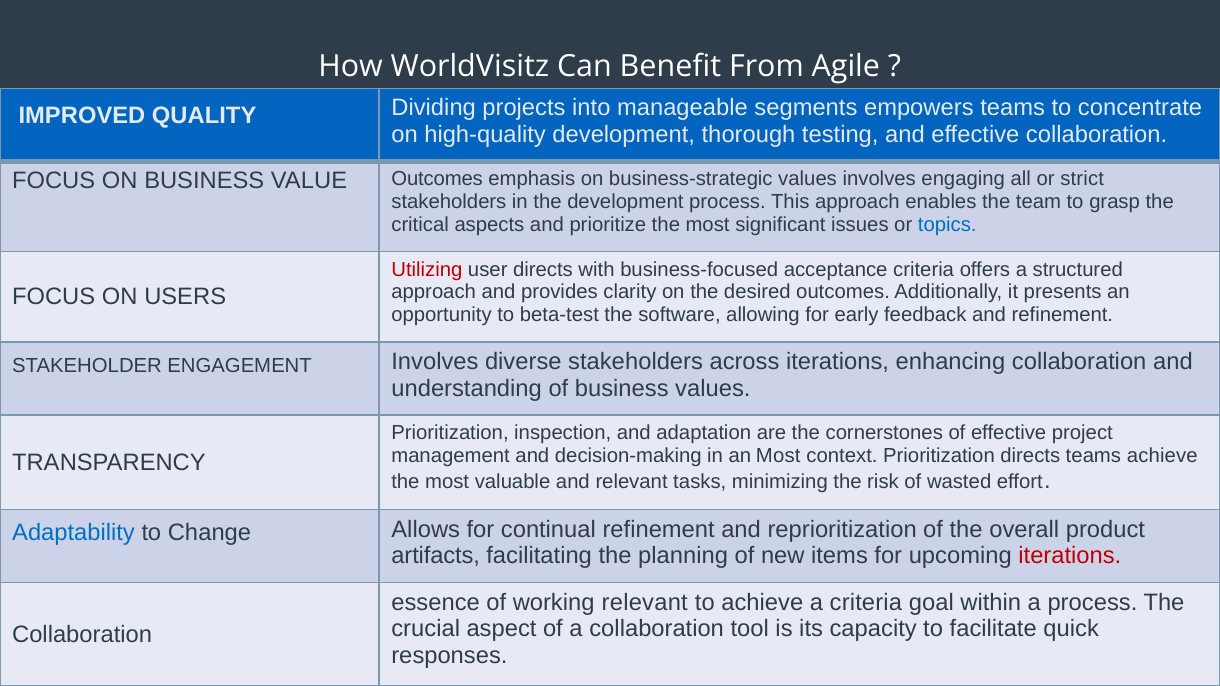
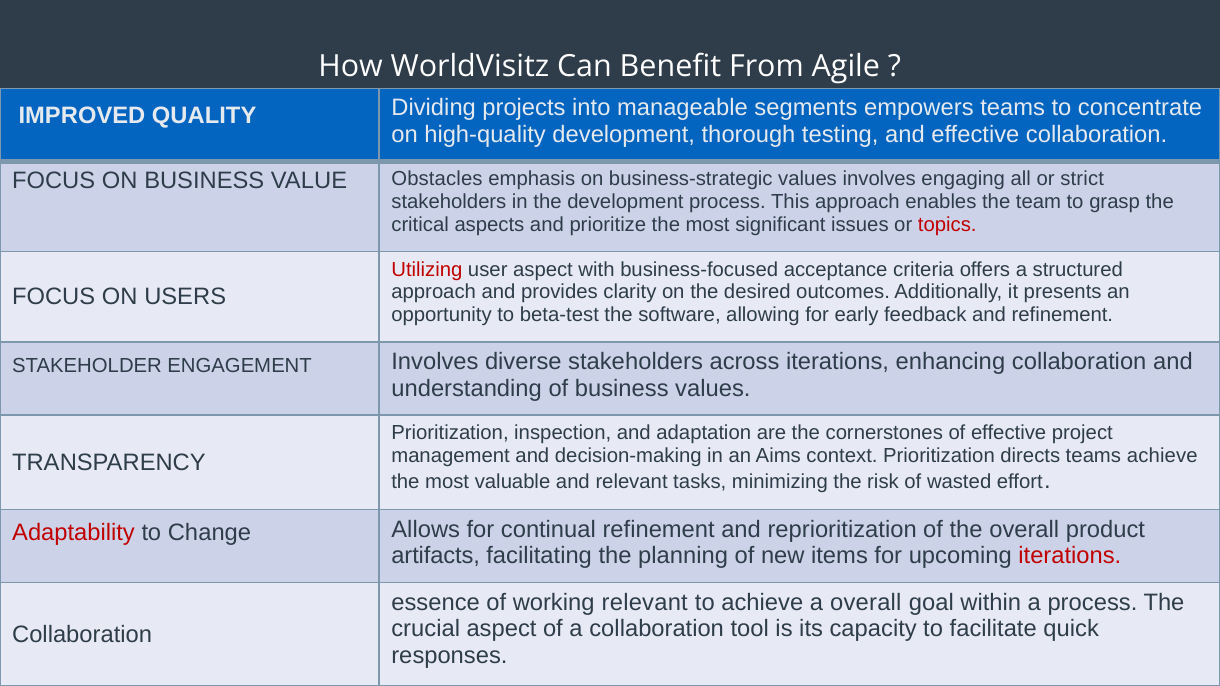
VALUE Outcomes: Outcomes -> Obstacles (437, 179)
topics colour: blue -> red (947, 225)
user directs: directs -> aspect (543, 270)
an Most: Most -> Aims (778, 456)
Adaptability colour: blue -> red (74, 533)
a criteria: criteria -> overall (866, 603)
